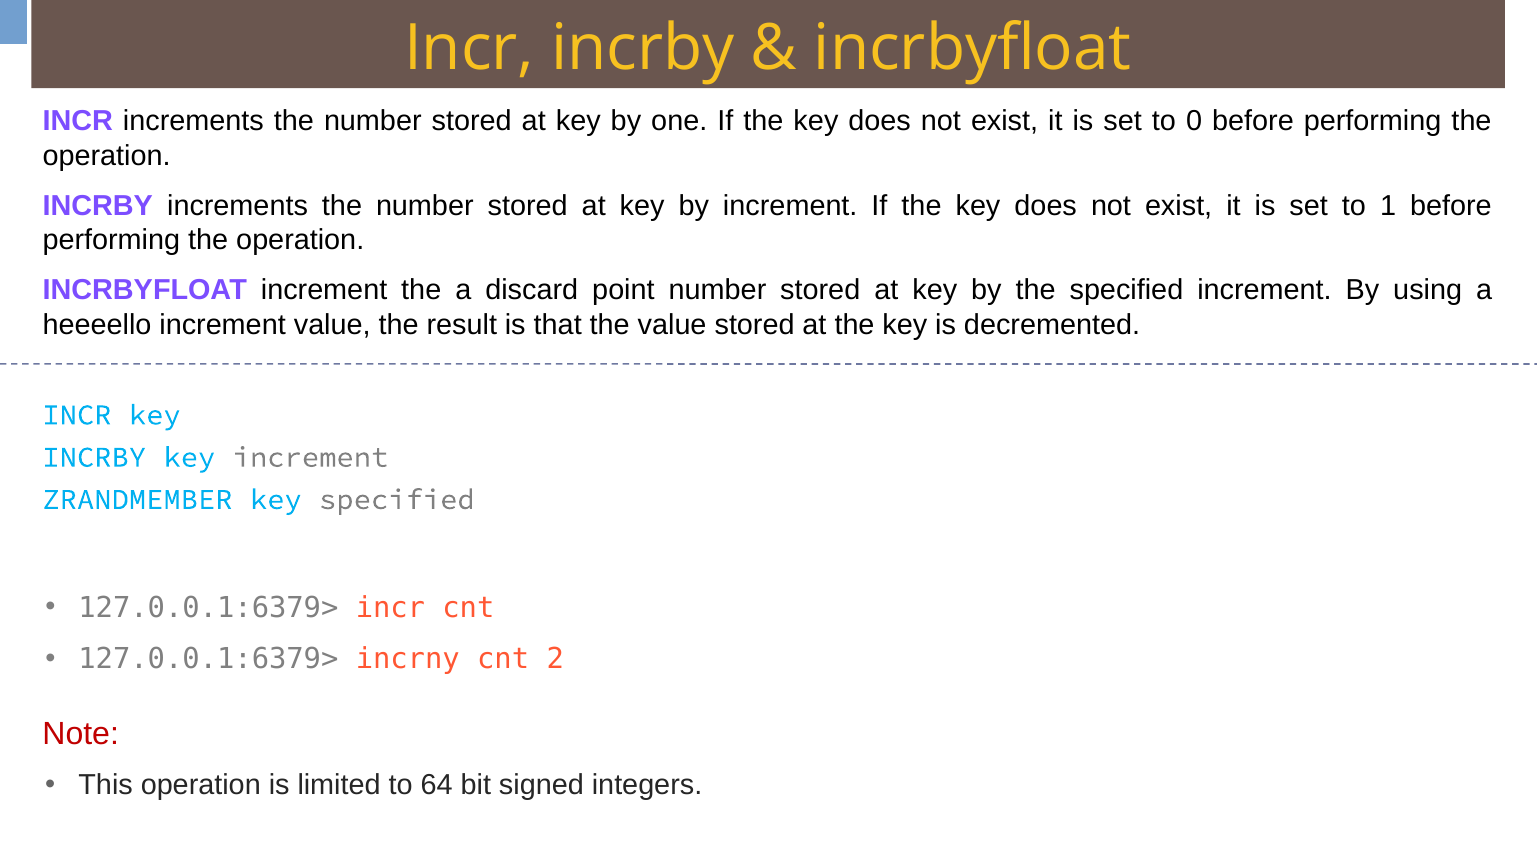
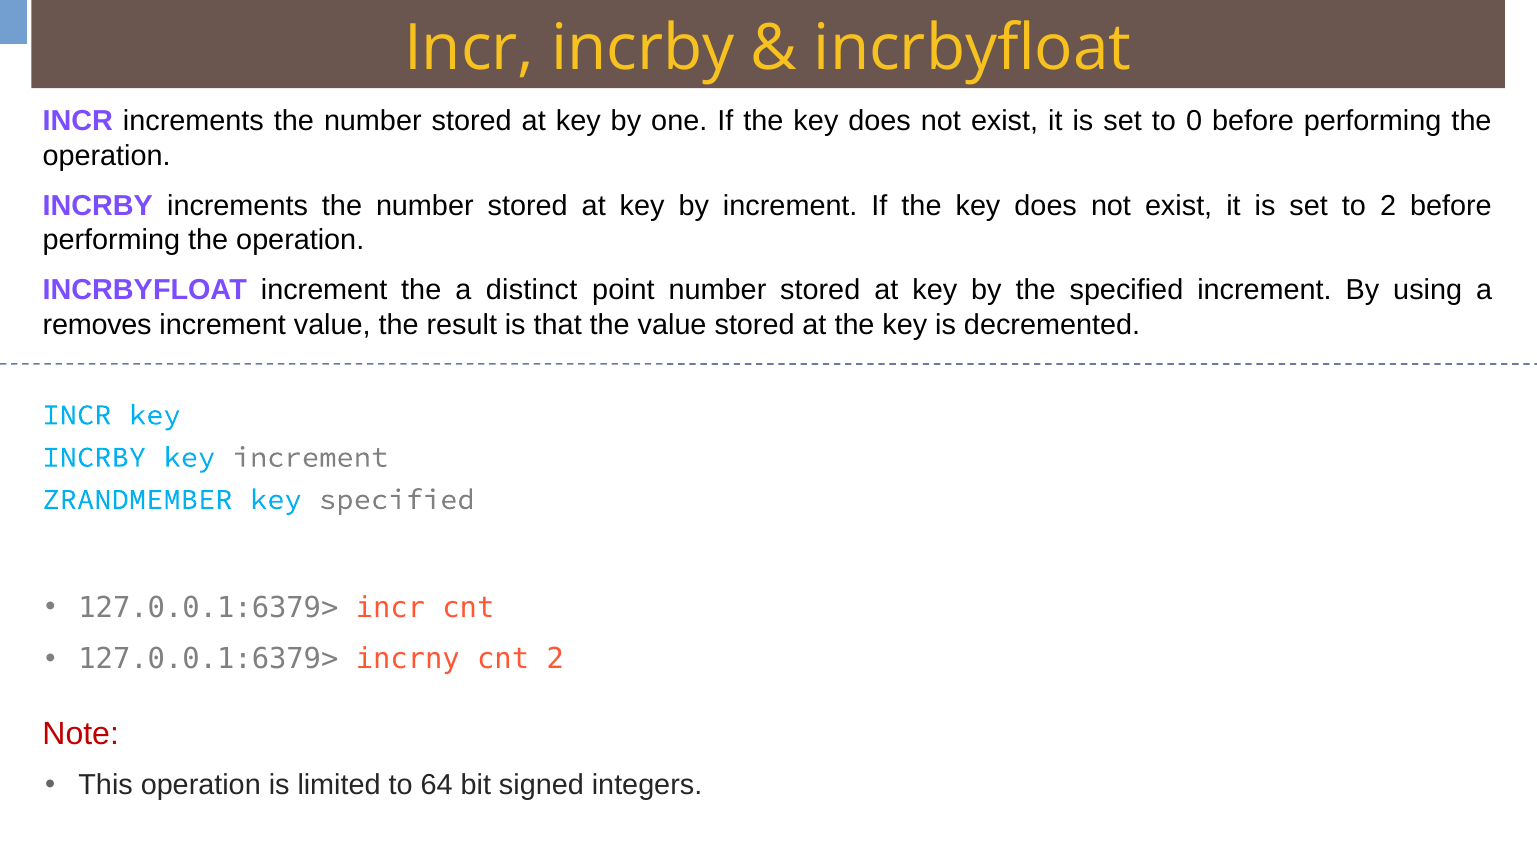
to 1: 1 -> 2 (1388, 206)
discard: discard -> distinct (532, 290)
heeeello: heeeello -> removes (97, 325)
